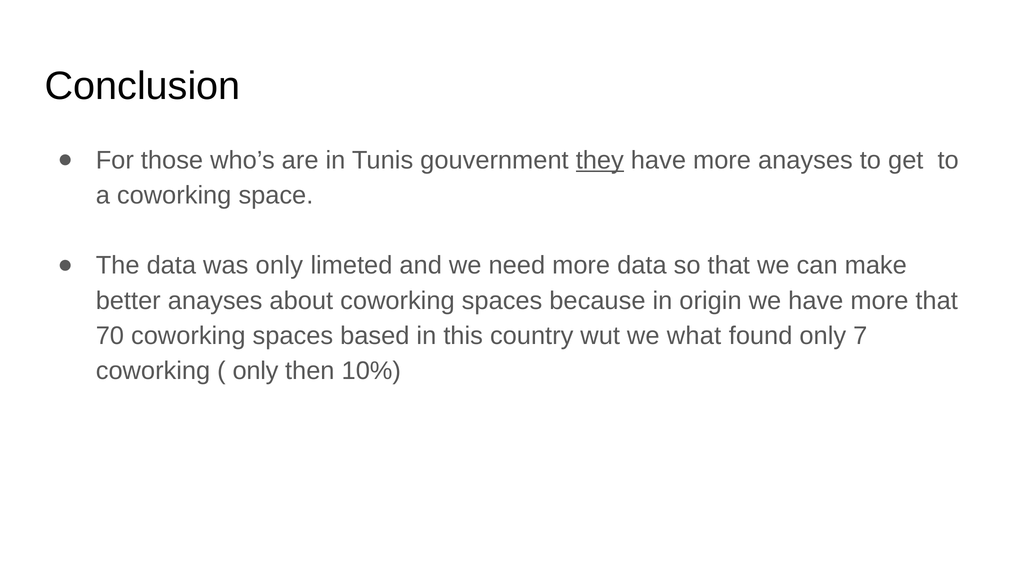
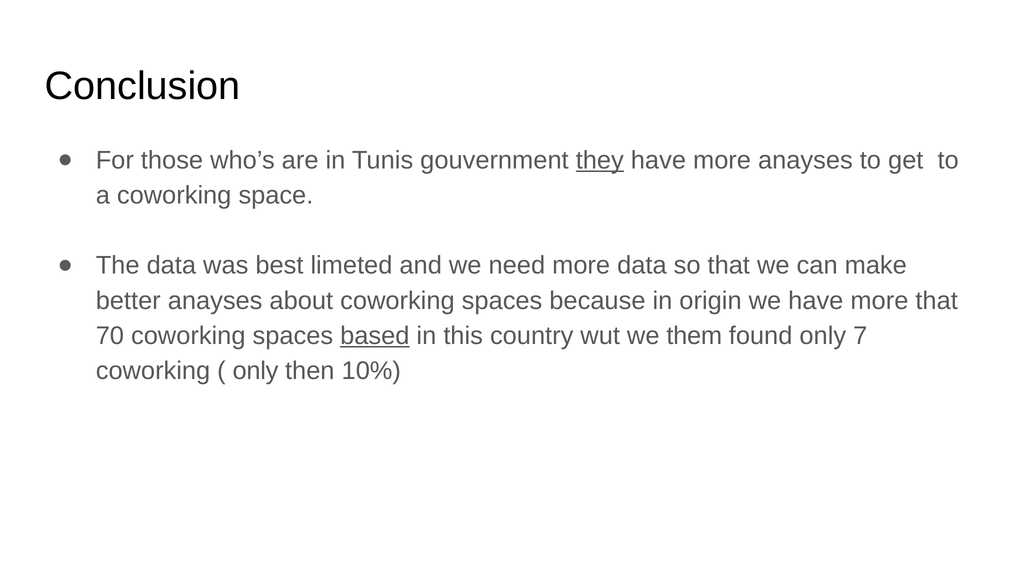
was only: only -> best (279, 265)
based underline: none -> present (375, 336)
what: what -> them (694, 336)
